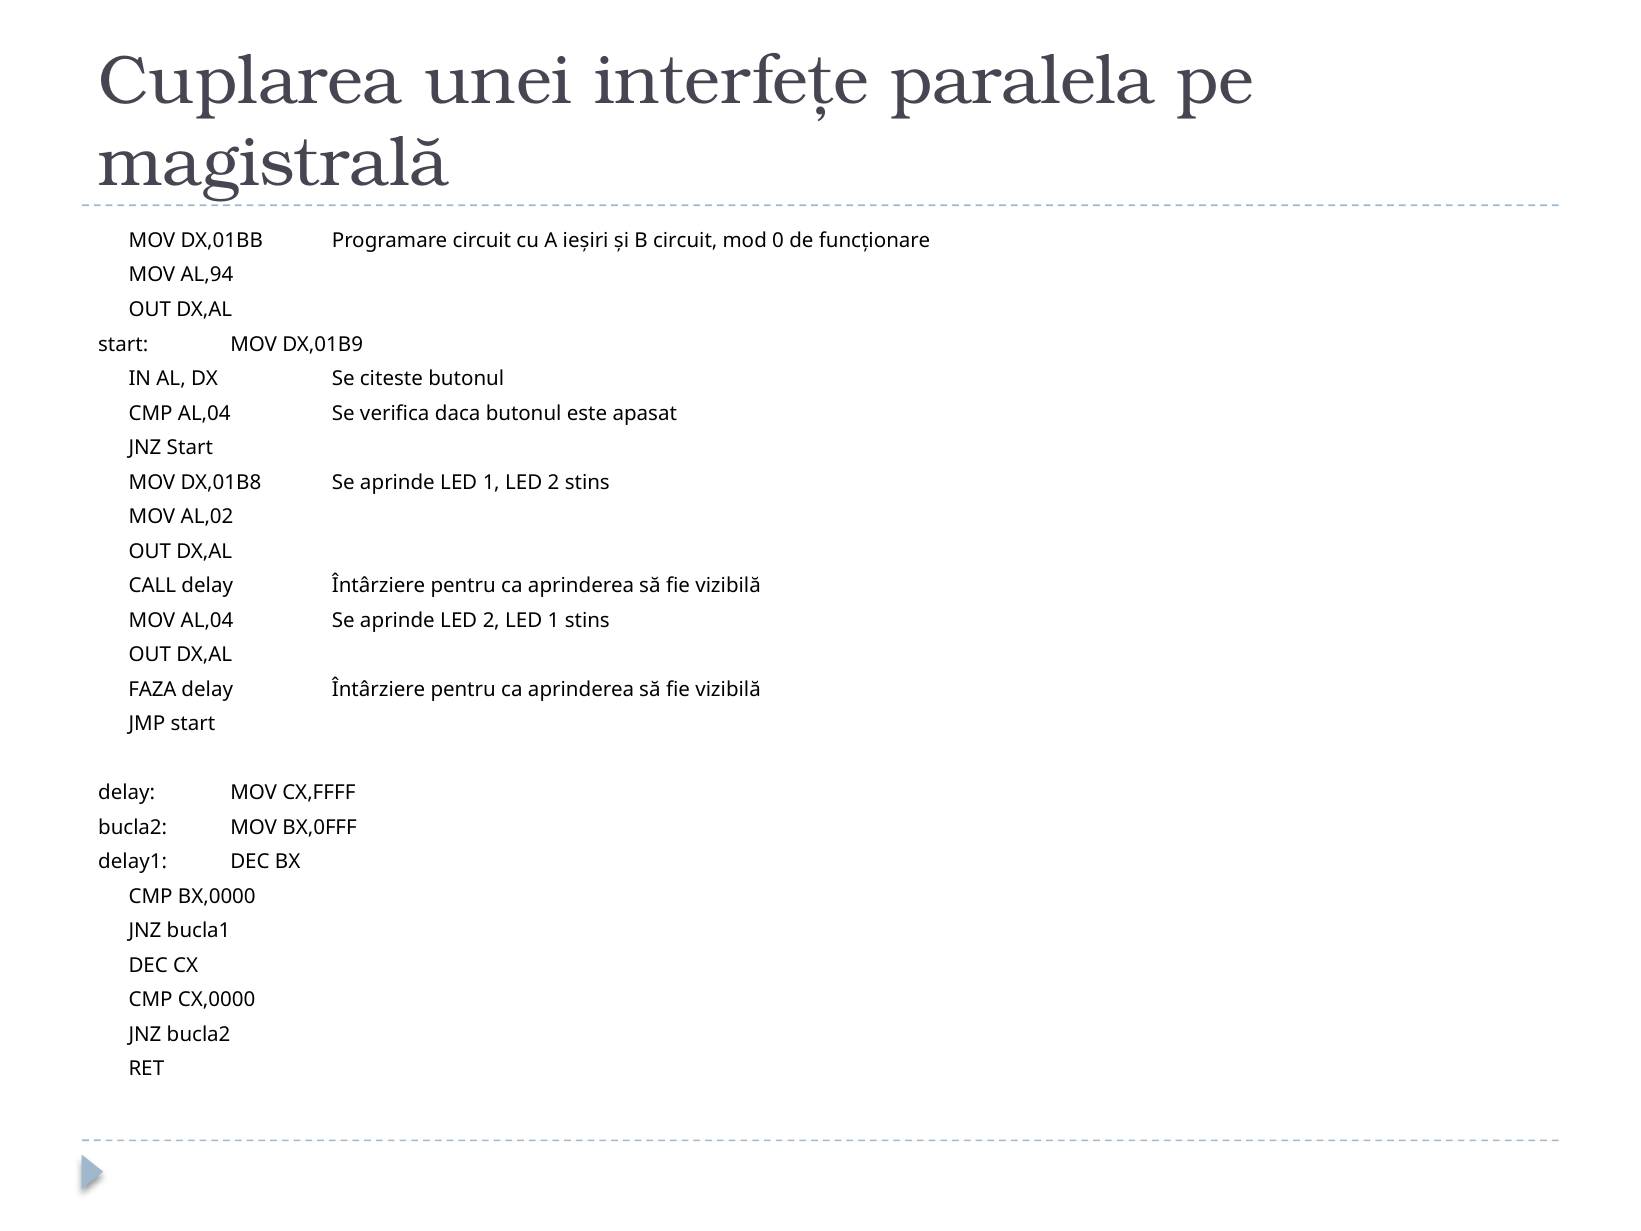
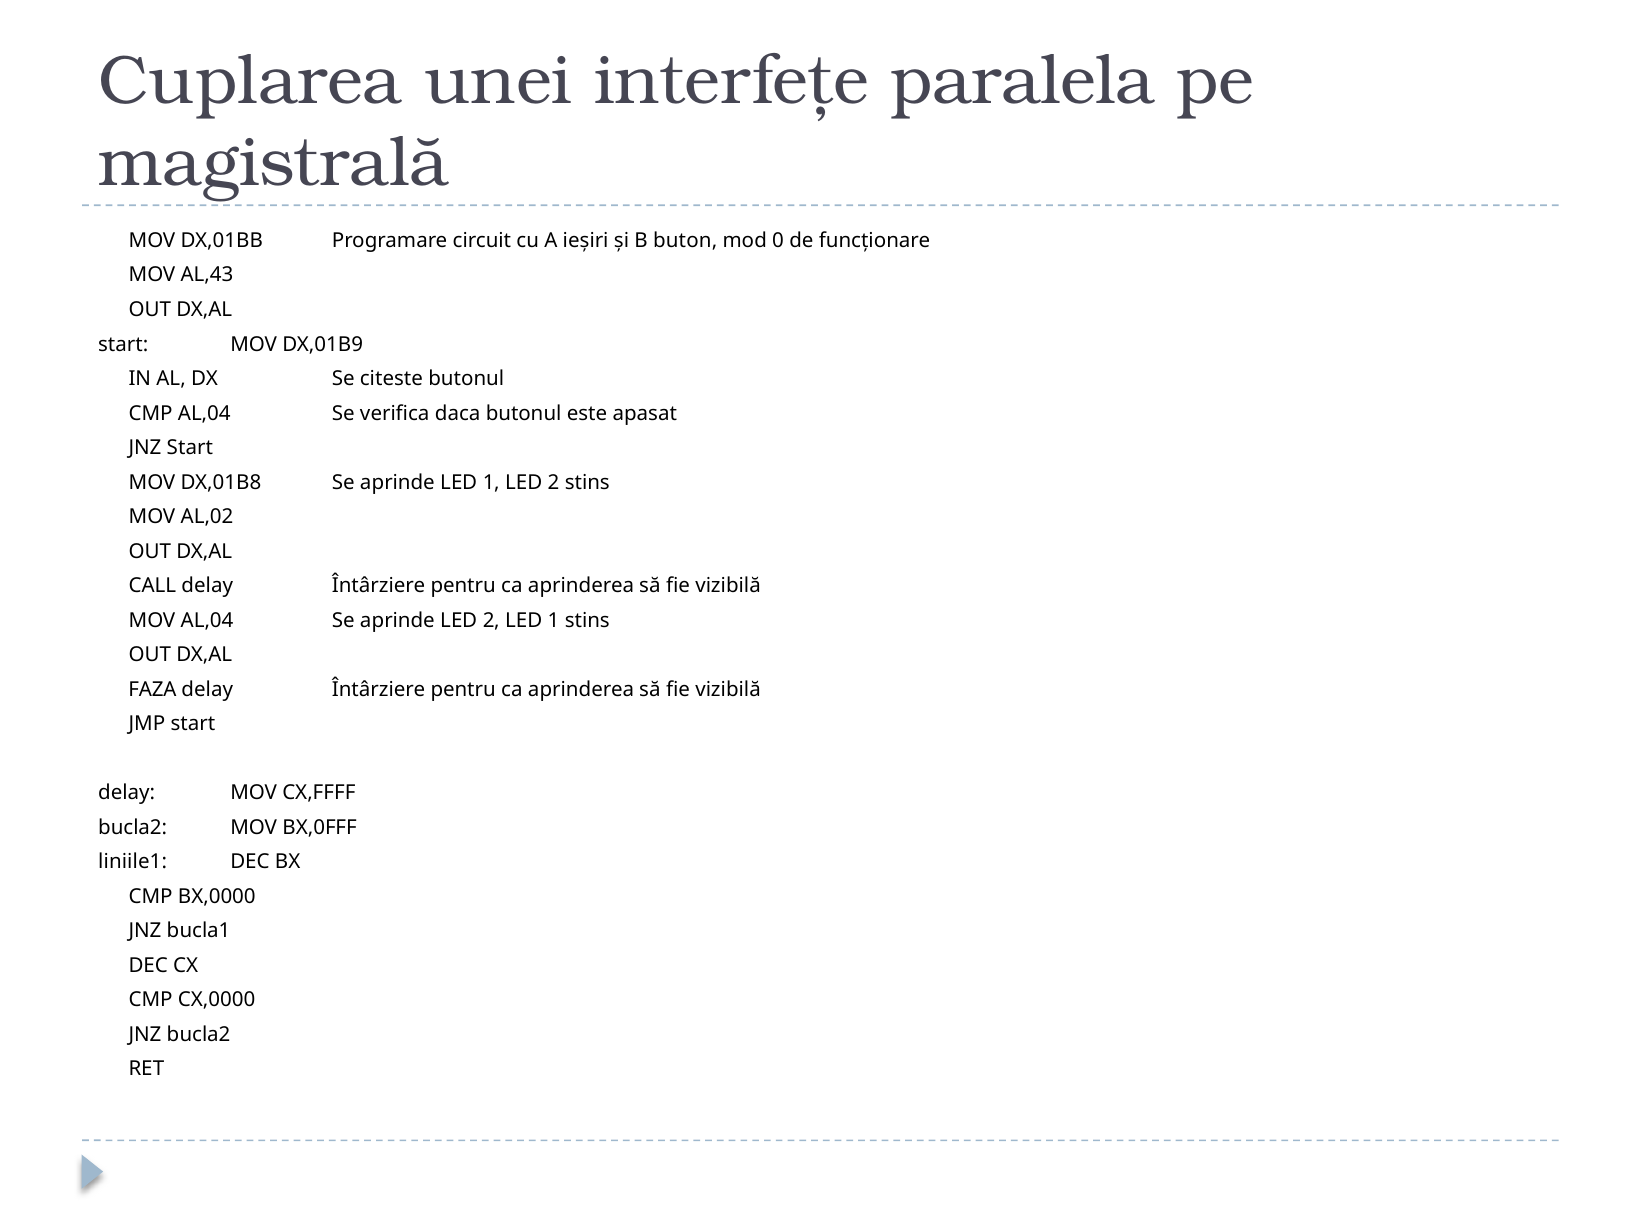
B circuit: circuit -> buton (685, 241)
AL,94: AL,94 -> AL,43 (207, 275)
delay1: delay1 -> liniile1 (133, 862)
